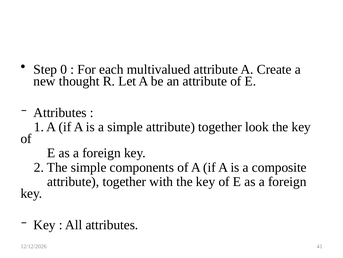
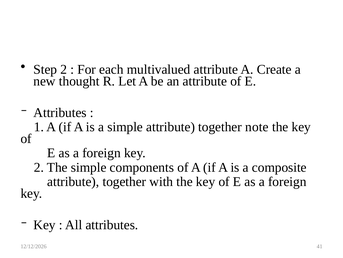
Step 0: 0 -> 2 (64, 69)
look: look -> note (257, 127)
